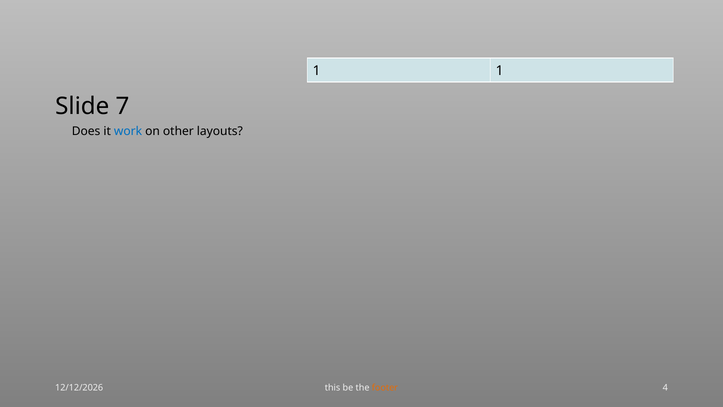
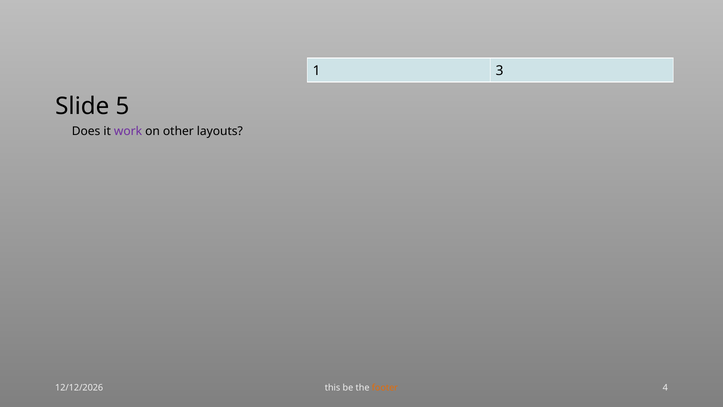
1 1: 1 -> 3 (500, 71)
7: 7 -> 5 (122, 106)
work colour: blue -> purple (128, 131)
